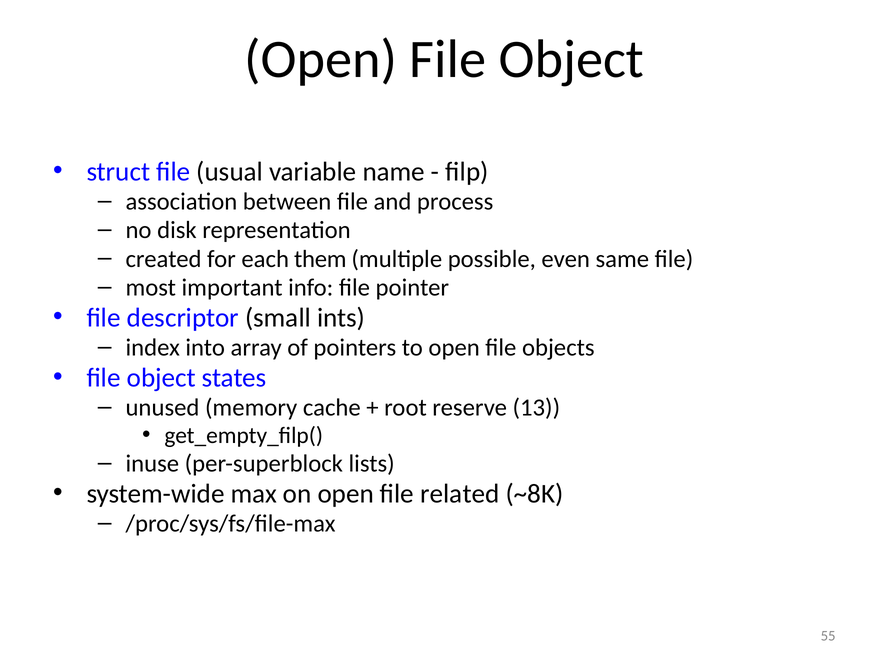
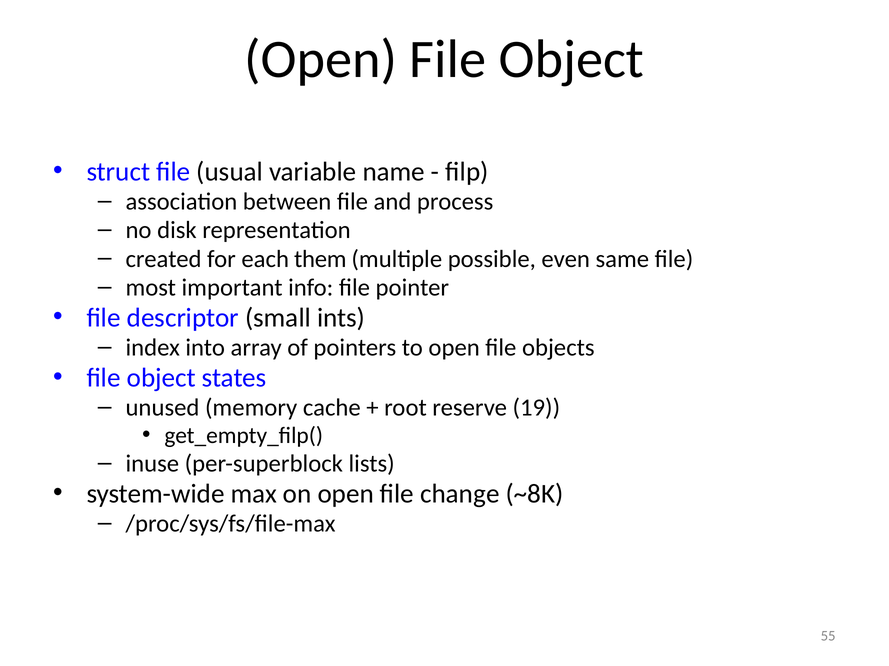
13: 13 -> 19 (536, 408)
related: related -> change (460, 494)
